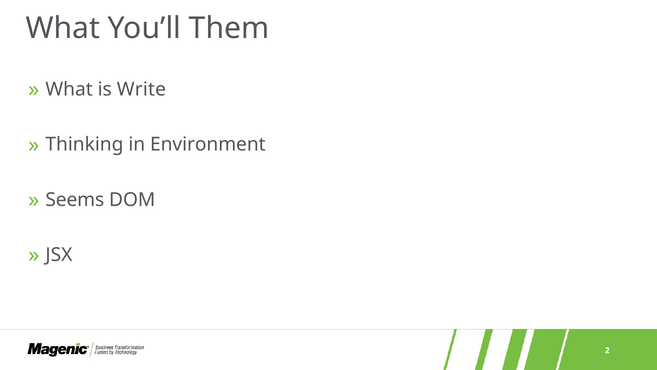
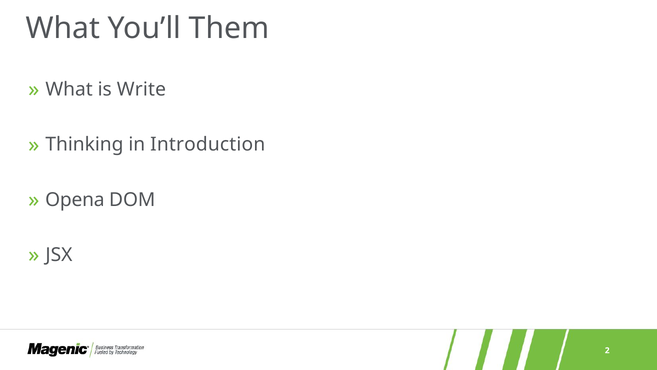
Environment: Environment -> Introduction (208, 144)
Seems: Seems -> Opena (75, 200)
